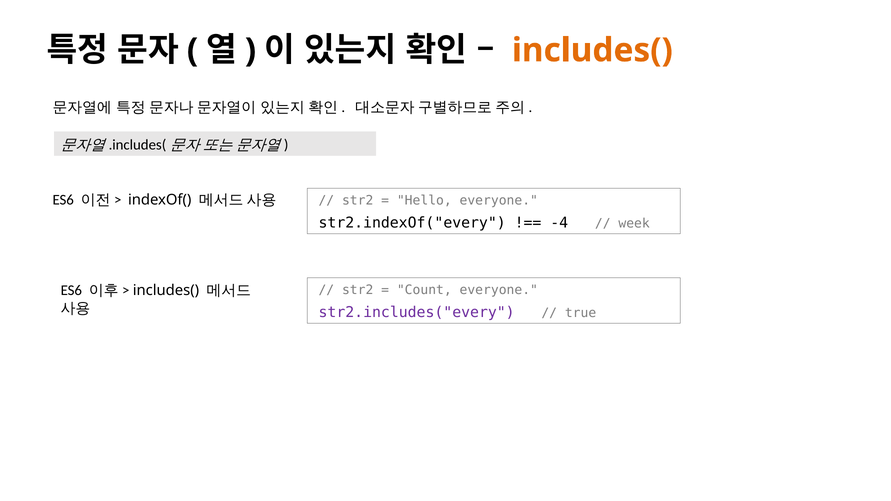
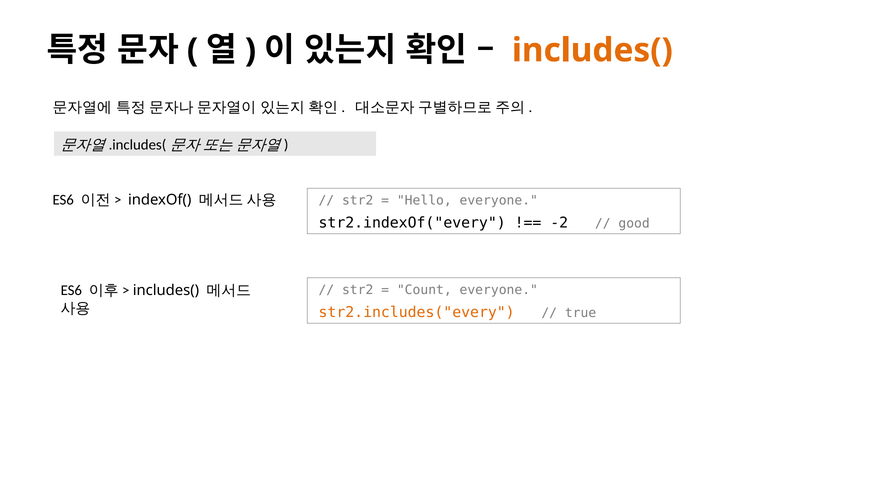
-4: -4 -> -2 (559, 223)
week: week -> good (634, 224)
str2.includes("every colour: purple -> orange (417, 312)
